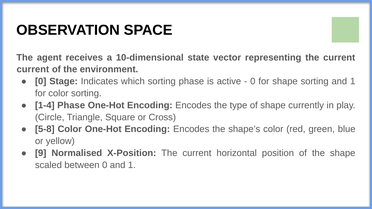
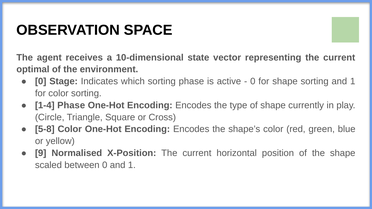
current: current -> optimal (33, 69)
